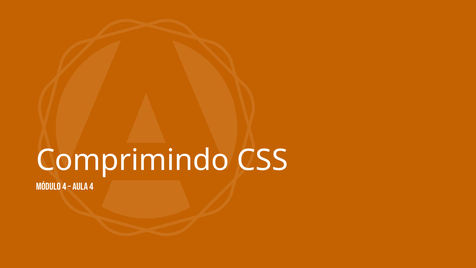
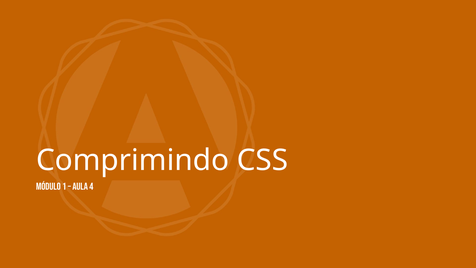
Módulo 4: 4 -> 1 (64, 186)
